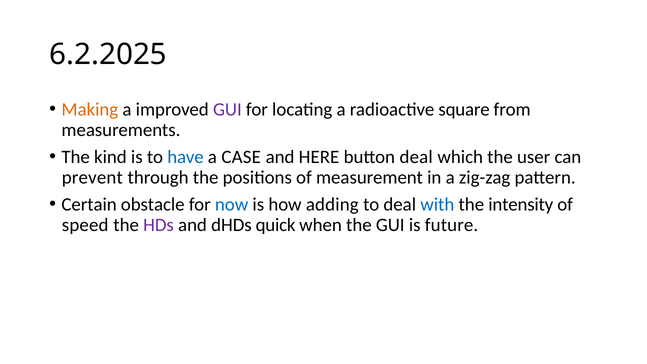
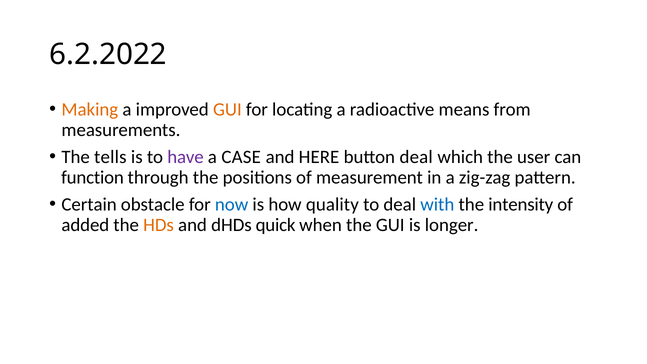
6.2.2025: 6.2.2025 -> 6.2.2022 (108, 54)
GUI colour: purple -> orange (227, 109)
square: square -> means (464, 109)
kind: kind -> tells (110, 157)
have colour: blue -> purple (185, 157)
prevent: prevent -> function (92, 177)
adding: adding -> quality (332, 204)
speed: speed -> added (85, 225)
HDs colour: purple -> orange (159, 225)
future: future -> longer (452, 225)
